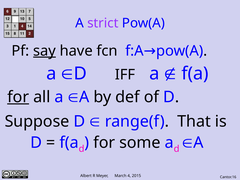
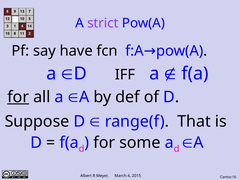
say underline: present -> none (44, 51)
